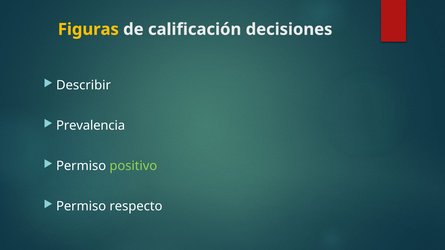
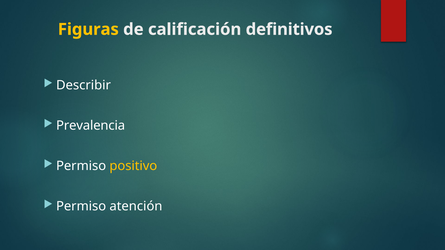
decisiones: decisiones -> definitivos (289, 29)
positivo colour: light green -> yellow (133, 166)
respecto: respecto -> atención (136, 206)
